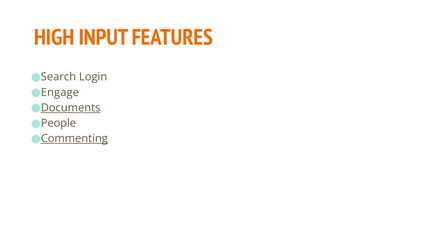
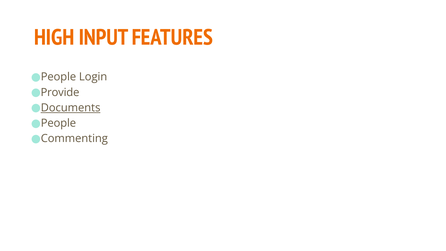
Search: Search -> People (58, 77)
Engage: Engage -> Provide (60, 92)
Commenting underline: present -> none (74, 138)
